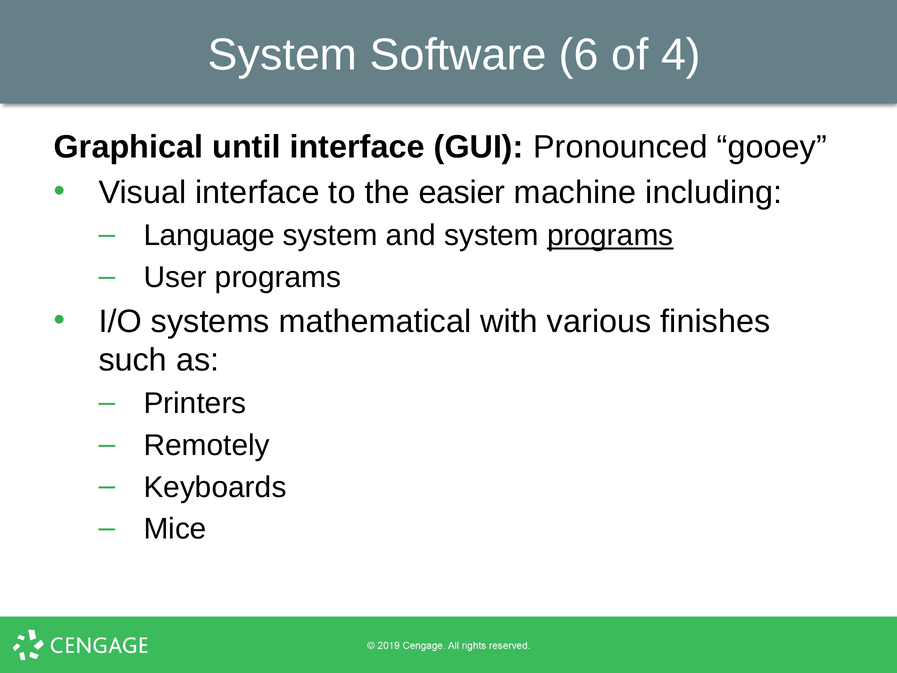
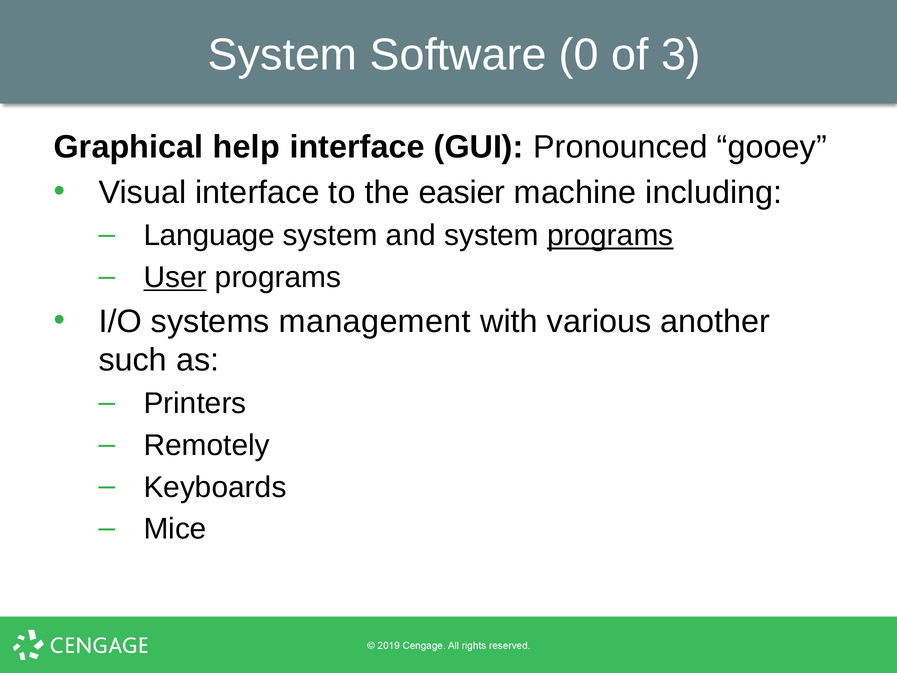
6: 6 -> 0 (579, 55)
4: 4 -> 3 (681, 55)
until: until -> help (246, 147)
User underline: none -> present (175, 277)
mathematical: mathematical -> management (375, 321)
finishes: finishes -> another (715, 321)
